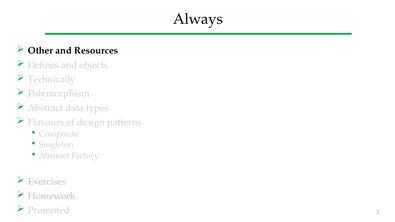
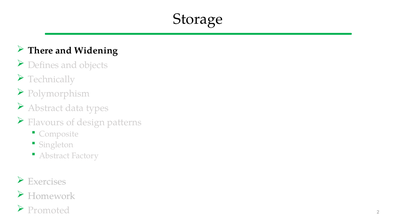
Always: Always -> Storage (198, 19)
Other: Other -> There (41, 51)
Resources: Resources -> Widening (96, 51)
